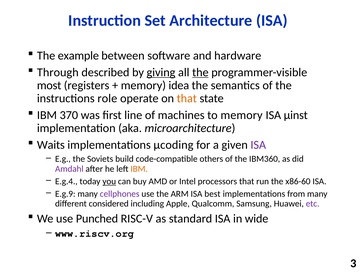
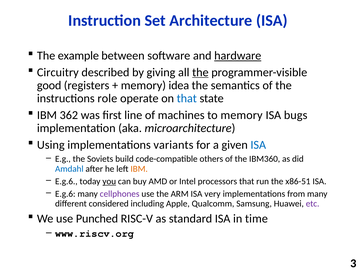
hardware underline: none -> present (238, 56)
Through: Through -> Circuitry (58, 72)
giving underline: present -> none (161, 72)
most: most -> good (49, 85)
that colour: orange -> blue (187, 99)
370: 370 -> 362 (69, 115)
µinst: µinst -> bugs (296, 115)
Waits: Waits -> Using (51, 145)
µcoding: µcoding -> variants (173, 145)
ISA colour: purple -> blue (258, 145)
Amdahl colour: purple -> blue (69, 169)
E.g.4: E.g.4 -> E.g.6 (66, 181)
x86-60: x86-60 -> x86-51 (298, 181)
E.g.9: E.g.9 -> E.g.6 (65, 194)
best: best -> very (212, 194)
wide: wide -> time (256, 219)
